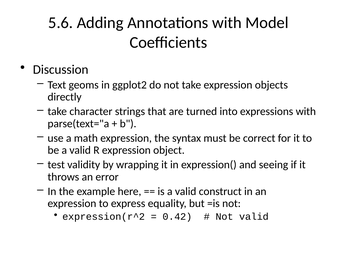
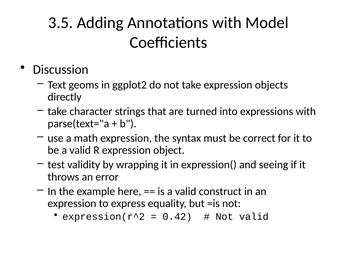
5.6: 5.6 -> 3.5 (61, 23)
